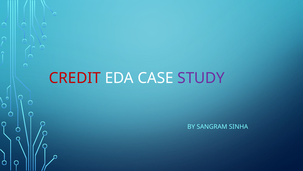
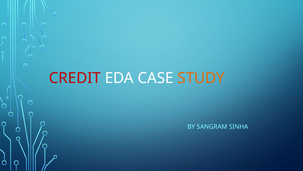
STUDY colour: purple -> orange (201, 78)
